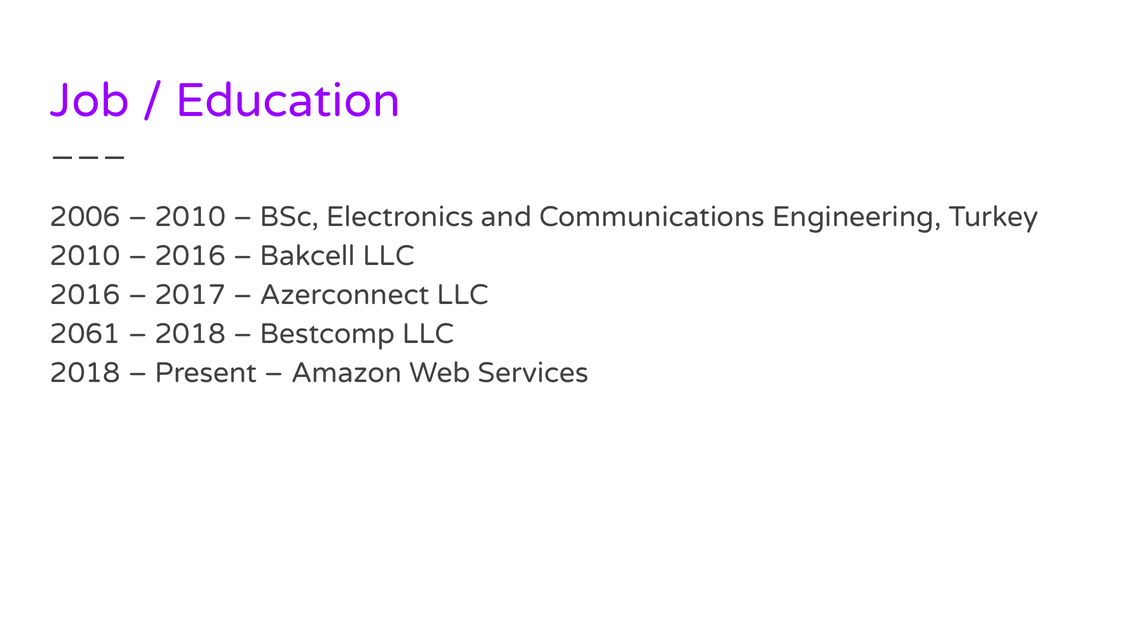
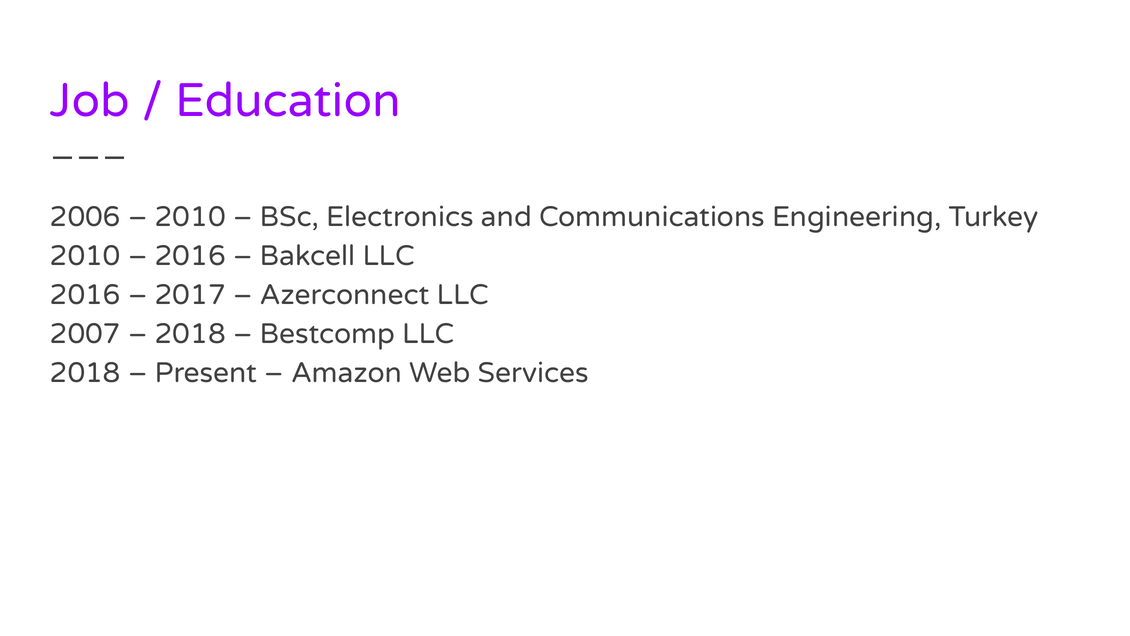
2061: 2061 -> 2007 (85, 334)
